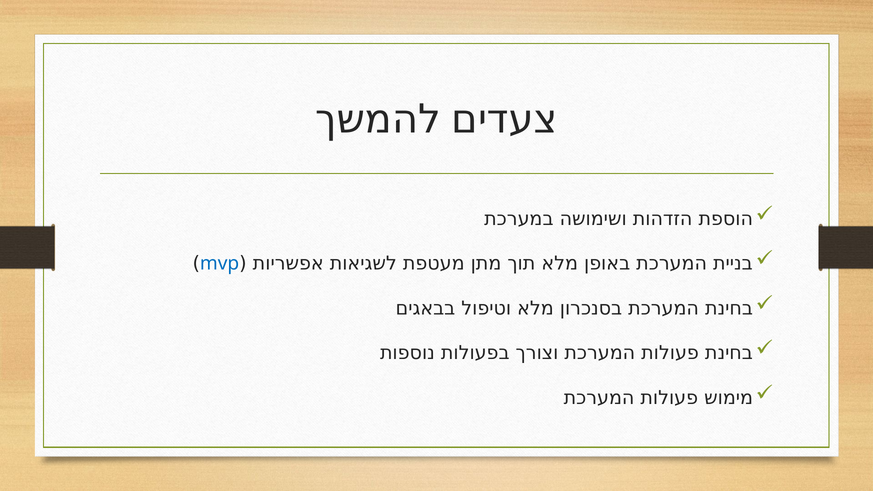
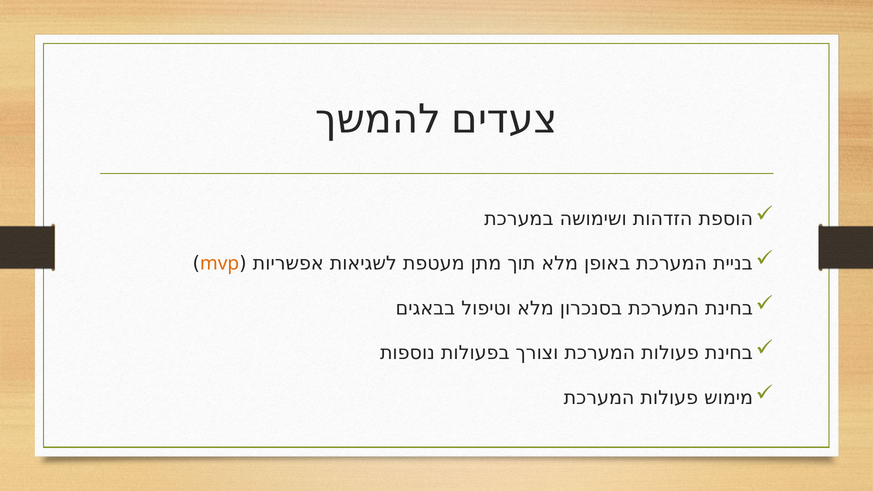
mvp colour: blue -> orange (220, 264)
